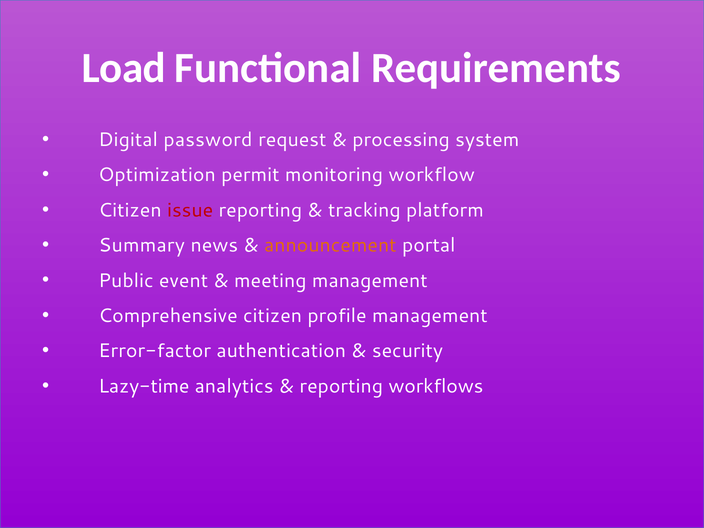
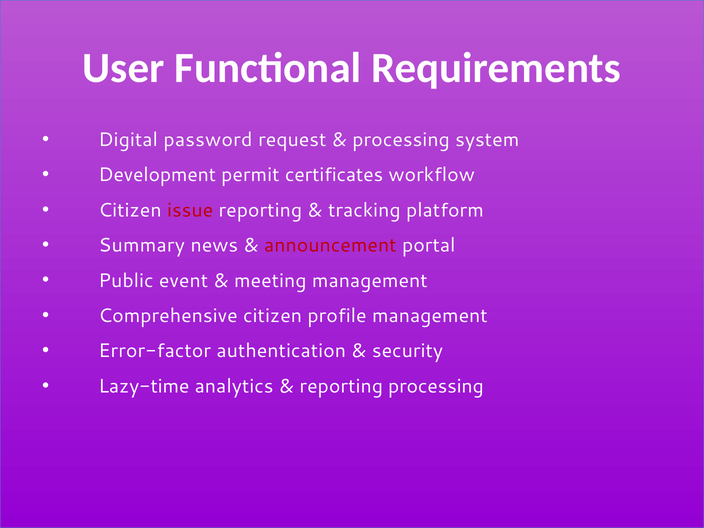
Load: Load -> User (123, 68)
Optimization: Optimization -> Development (157, 175)
monitoring: monitoring -> certificates (334, 175)
announcement colour: orange -> red (330, 245)
reporting workflows: workflows -> processing (436, 386)
